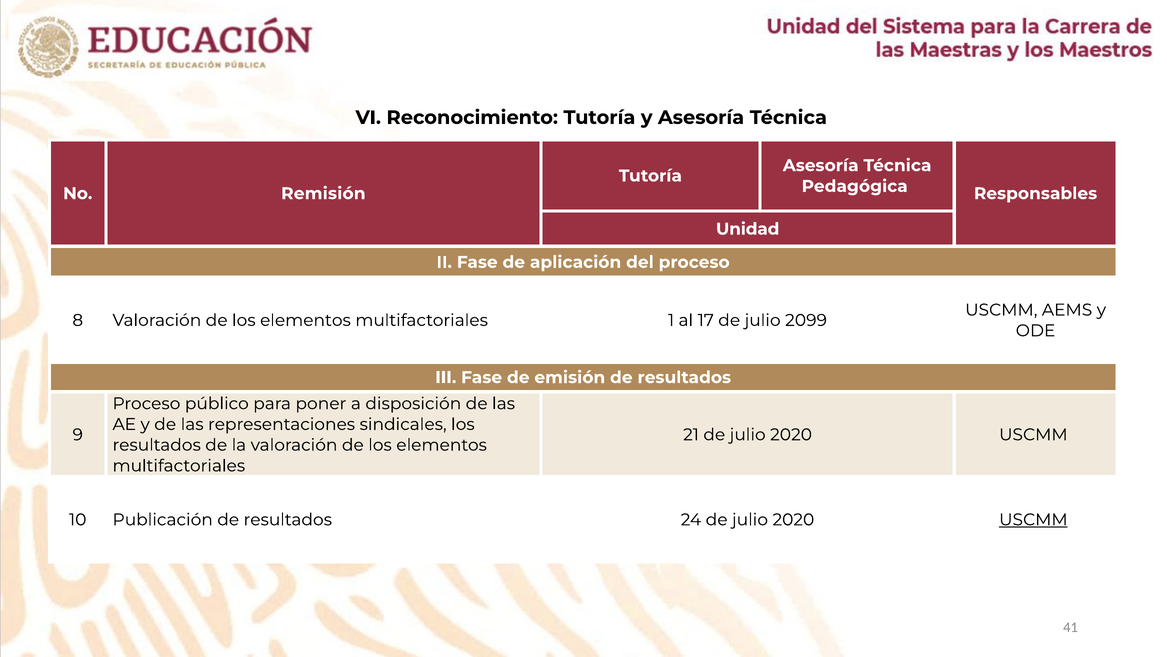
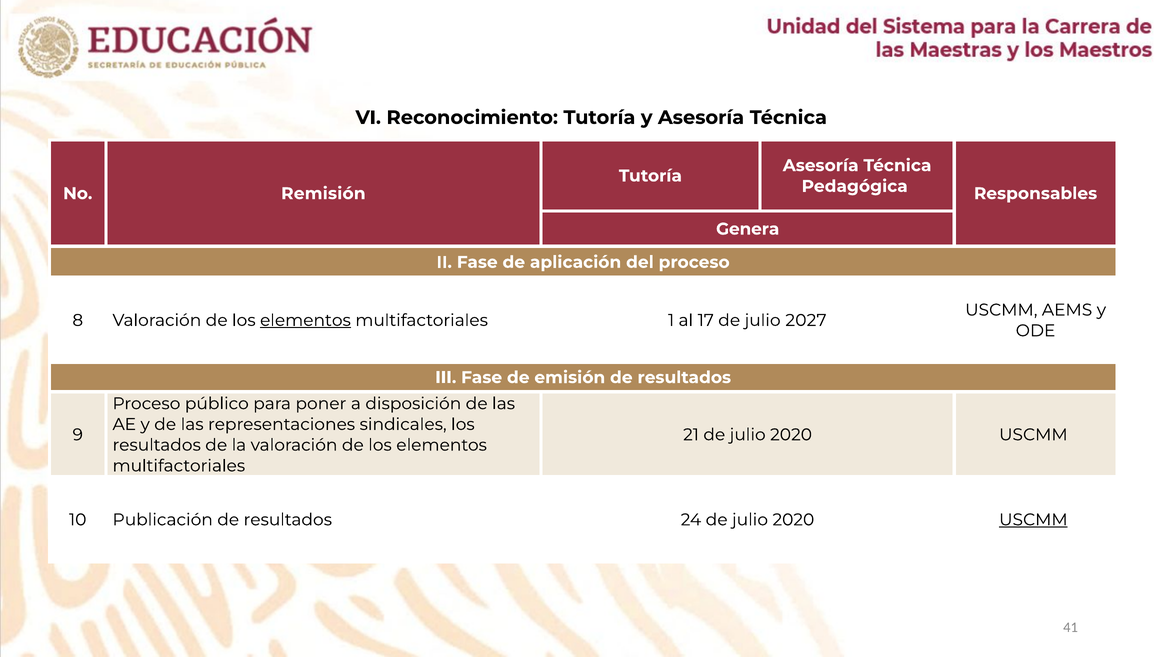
Unidad: Unidad -> Genera (748, 229)
elementos underline: none -> present (305, 320)
2099: 2099 -> 2027 (806, 320)
